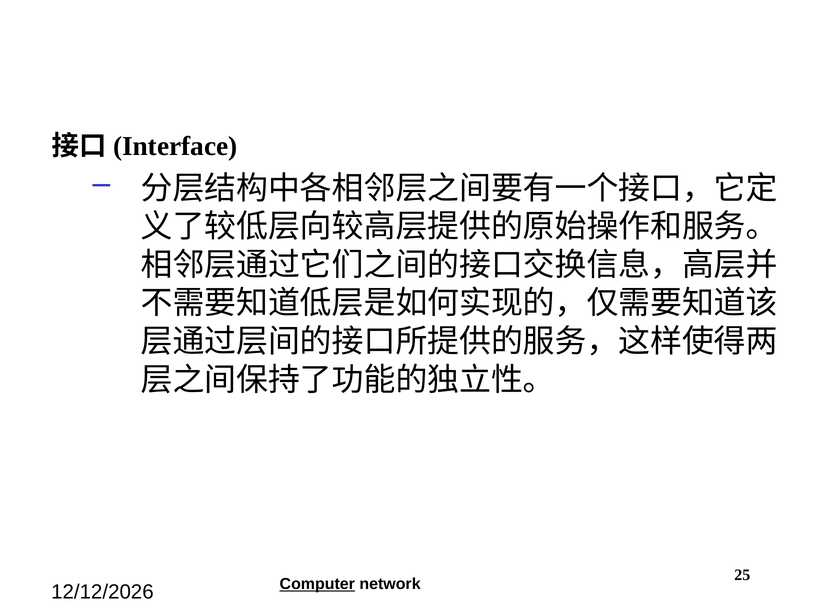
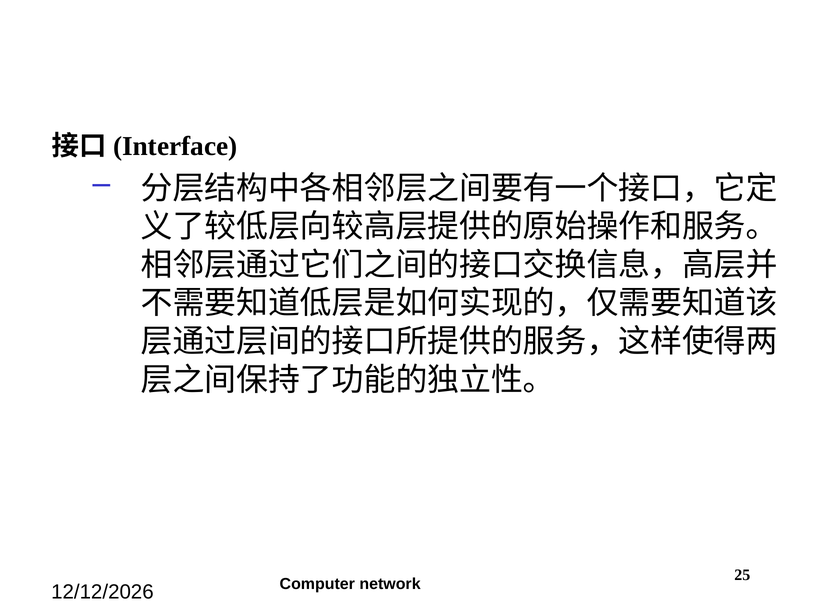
Computer underline: present -> none (317, 584)
